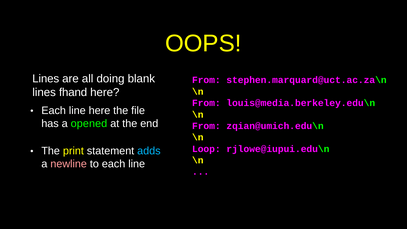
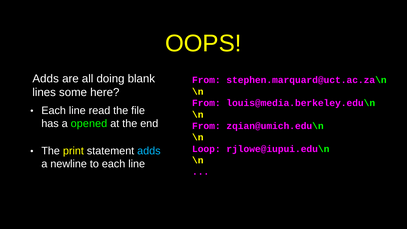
Lines: Lines -> Adds (46, 79)
fhand: fhand -> some (73, 92)
line here: here -> read (99, 111)
newline colour: pink -> white (69, 164)
